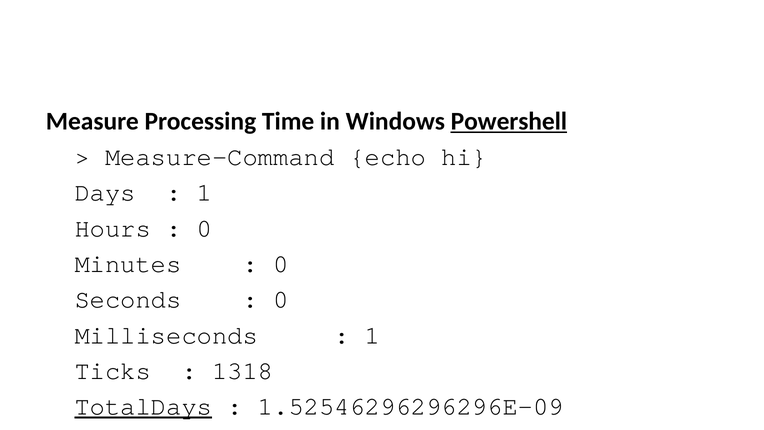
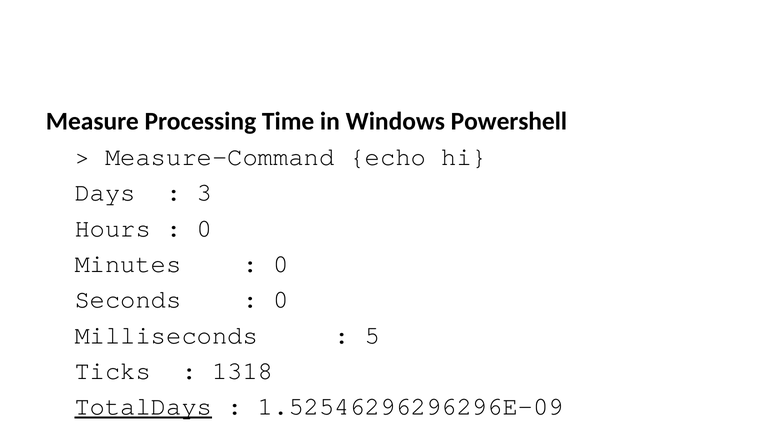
Powershell underline: present -> none (509, 121)
1: 1 -> 3 (204, 192)
1: 1 -> 5 (373, 335)
